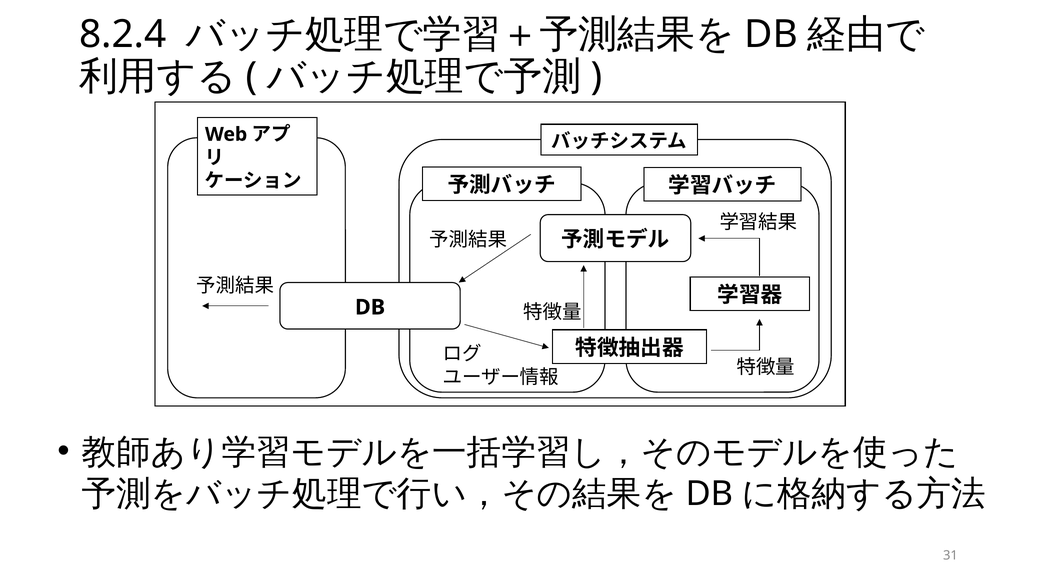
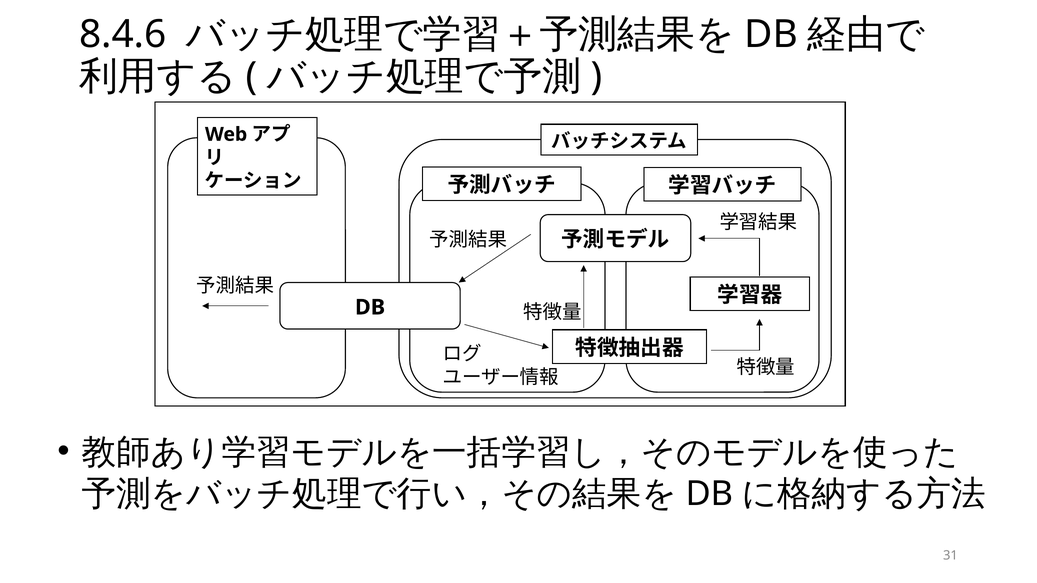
8.2.4: 8.2.4 -> 8.4.6 (123, 35)
